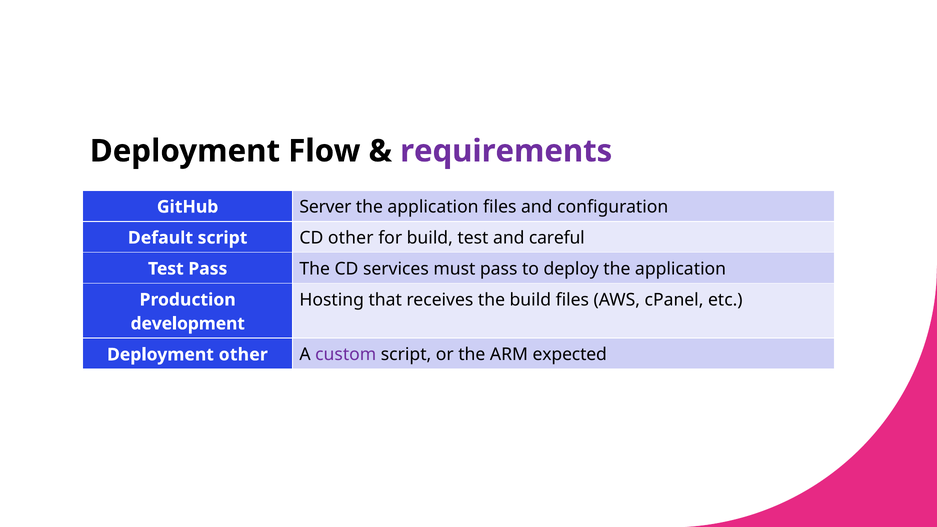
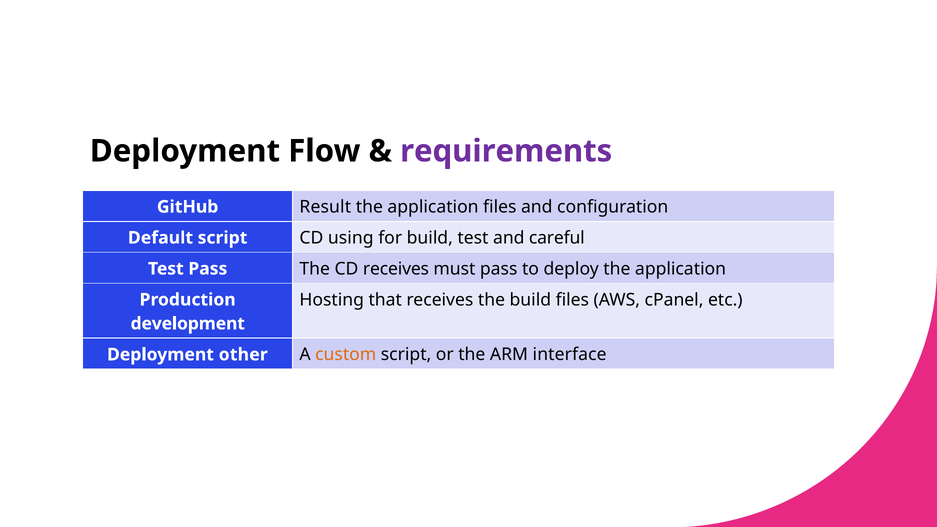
Server: Server -> Result (325, 207)
CD other: other -> using (351, 238)
CD services: services -> receives (396, 269)
custom colour: purple -> orange (346, 355)
expected: expected -> interface (570, 355)
